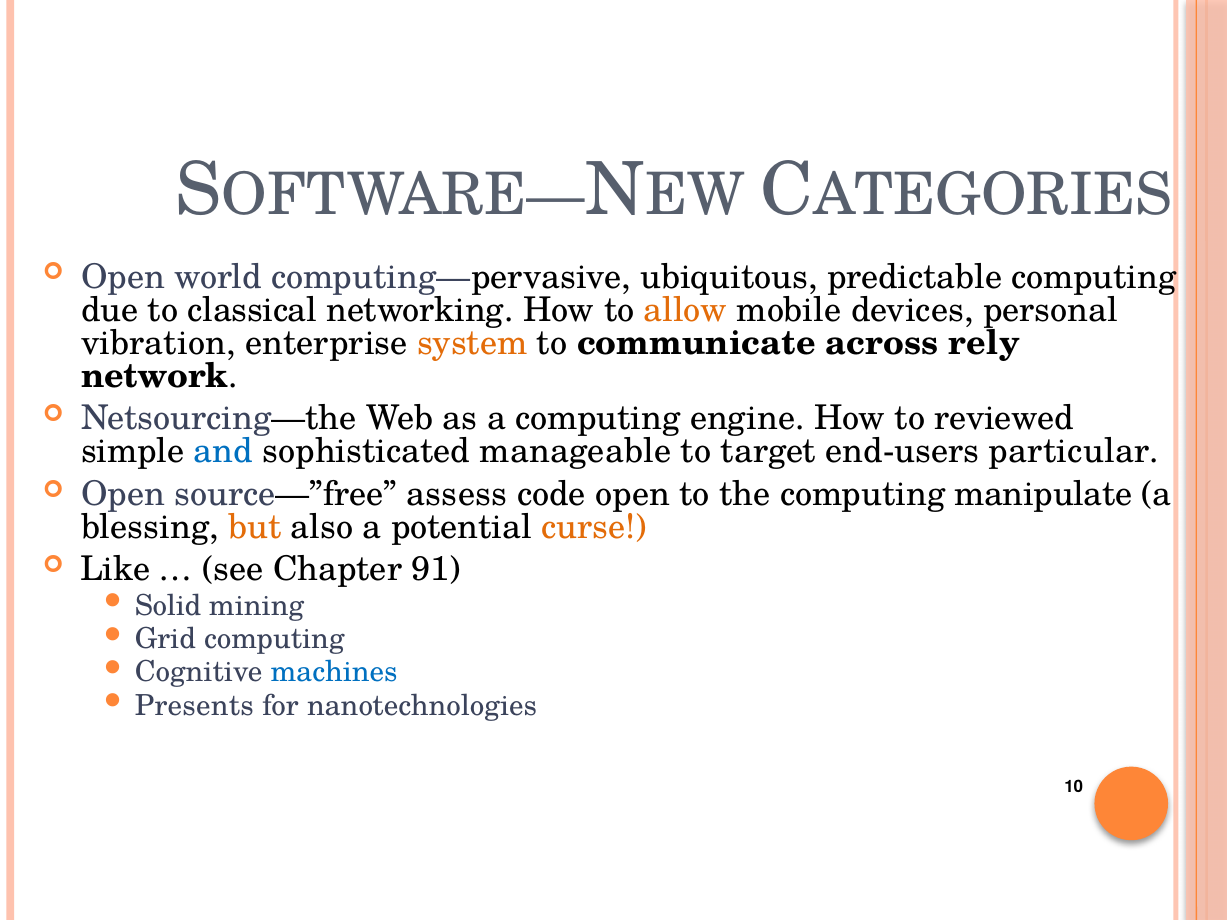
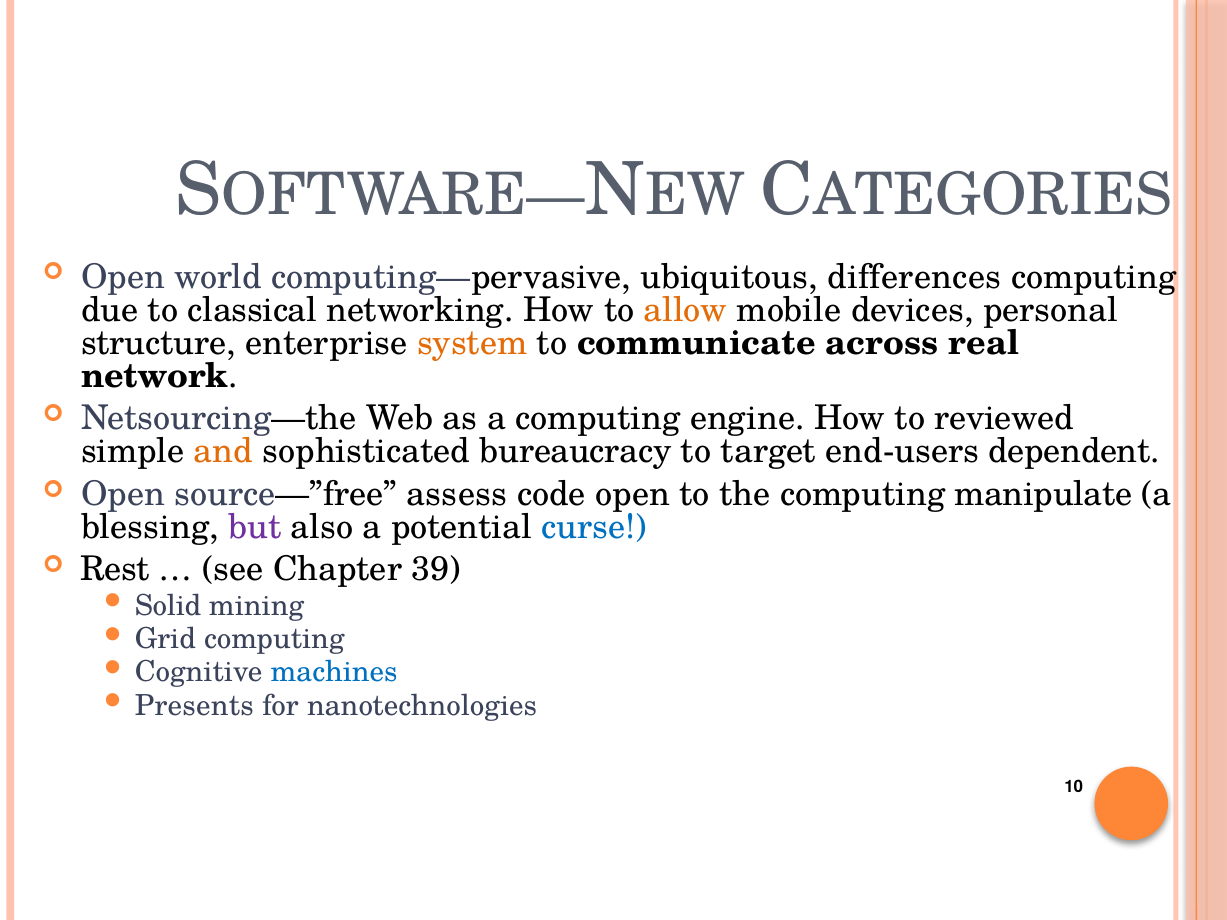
predictable: predictable -> differences (914, 277)
vibration: vibration -> structure (159, 343)
rely: rely -> real (984, 343)
and colour: blue -> orange (224, 452)
manageable: manageable -> bureaucracy (576, 452)
particular: particular -> dependent (1074, 452)
but colour: orange -> purple (255, 527)
curse colour: orange -> blue (595, 527)
Like: Like -> Rest (115, 570)
91: 91 -> 39 (436, 570)
